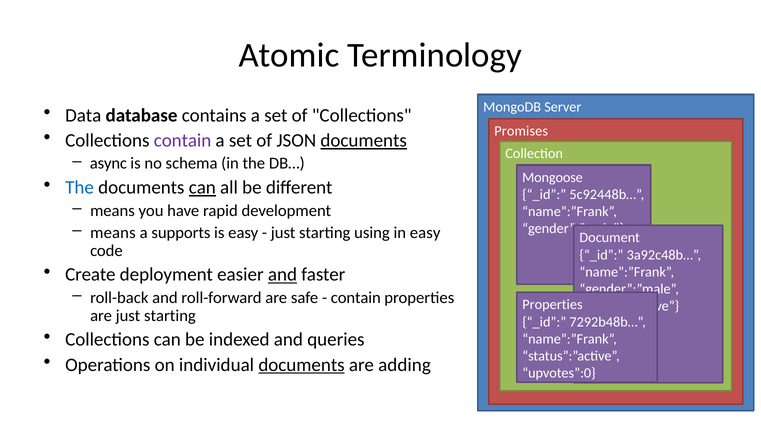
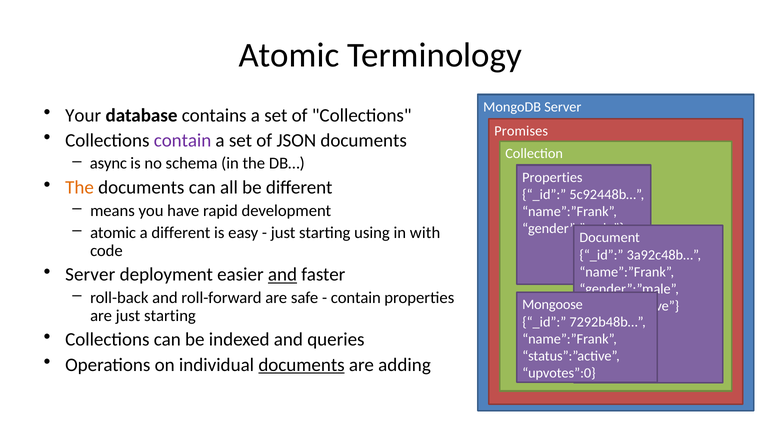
Data: Data -> Your (83, 115)
documents underline: present -> none (364, 141)
Mongoose: Mongoose -> Properties (552, 177)
The colour: blue -> orange (80, 188)
can underline: present -> none (202, 188)
means: means -> atomic (113, 233)
a supports: supports -> different (181, 233)
in easy: easy -> with (425, 233)
Create: Create -> Server (90, 275)
Properties: Properties -> Mongoose (553, 305)
